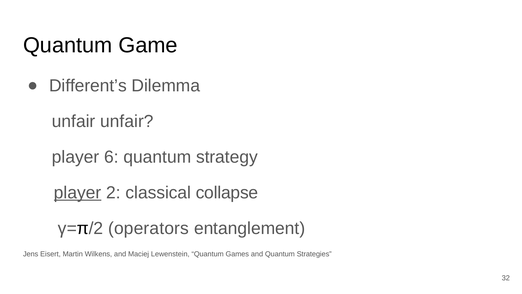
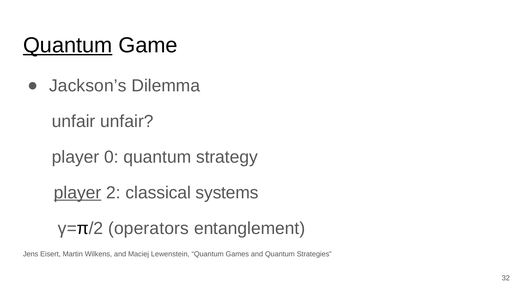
Quantum underline: none -> present (68, 45)
Different’s: Different’s -> Jackson’s (88, 86)
6: 6 -> 0 (111, 157)
collapse: collapse -> systems (227, 193)
